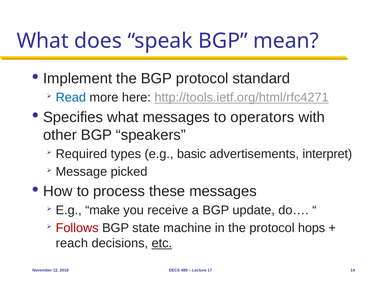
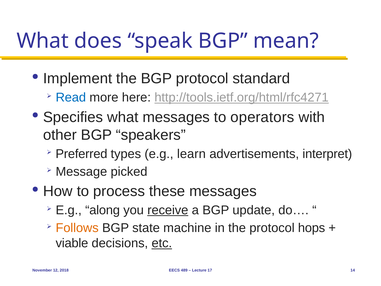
Required: Required -> Preferred (81, 154)
basic: basic -> learn (191, 154)
make: make -> along (103, 210)
receive underline: none -> present (168, 210)
Follows colour: red -> orange (77, 228)
reach: reach -> viable (72, 243)
